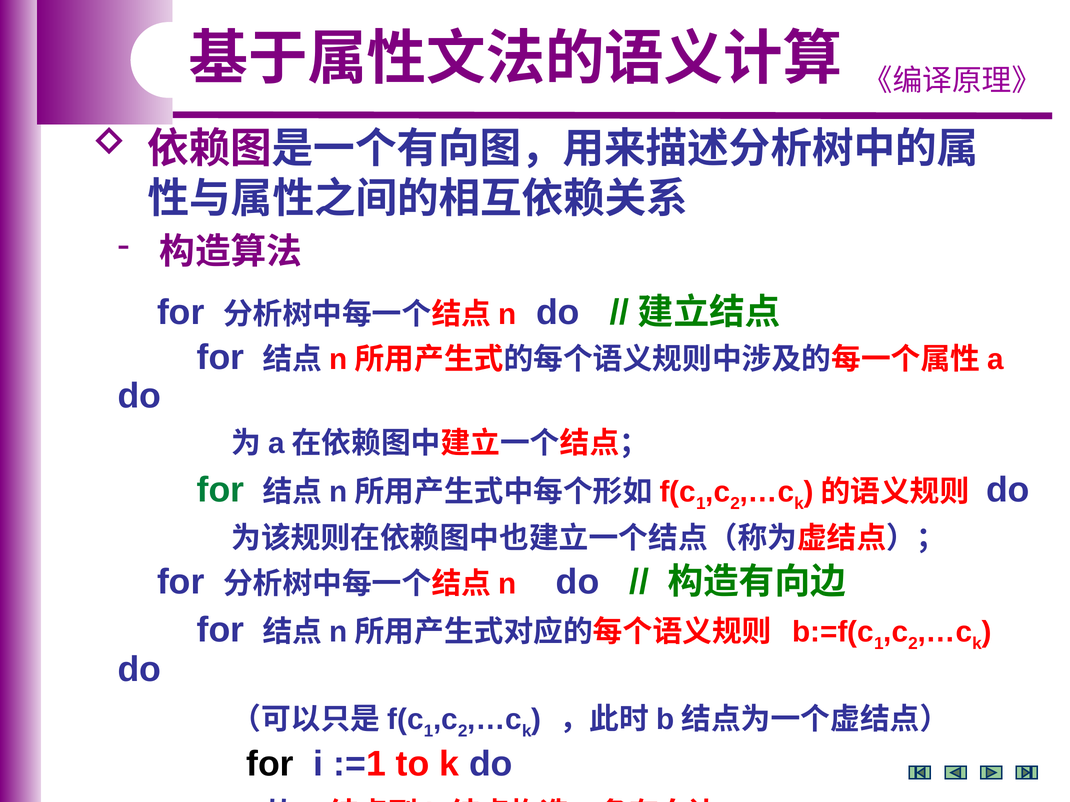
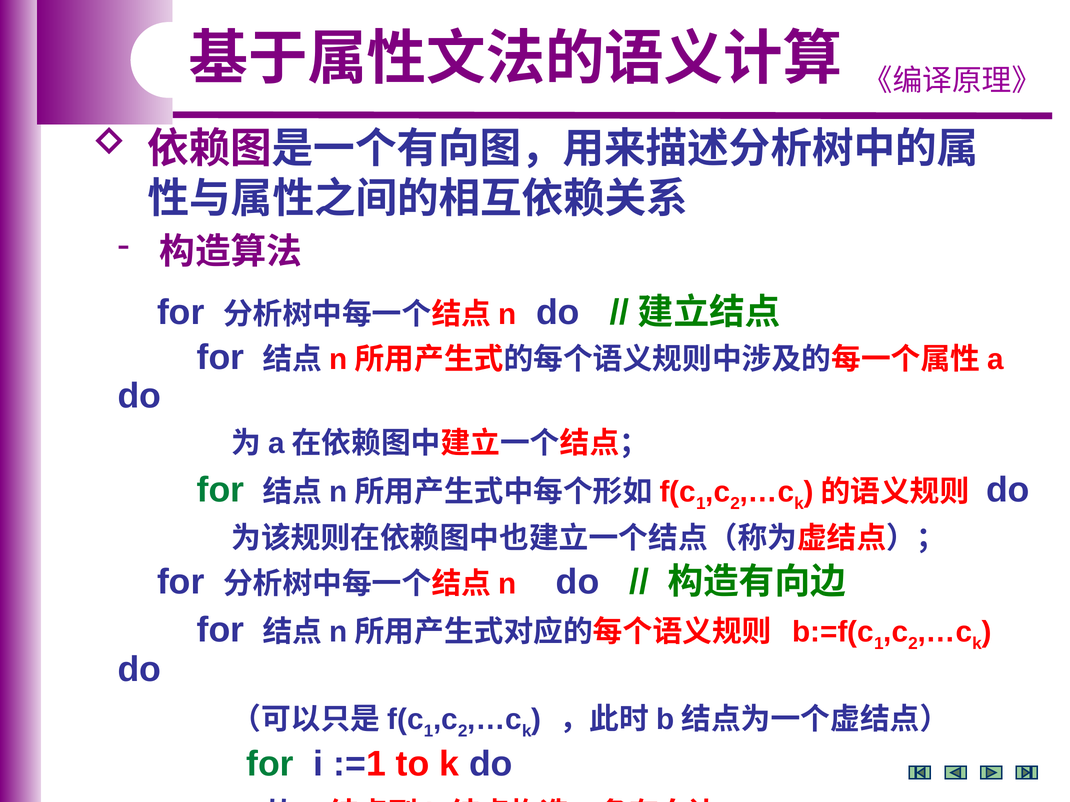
for colour: black -> green (270, 764)
